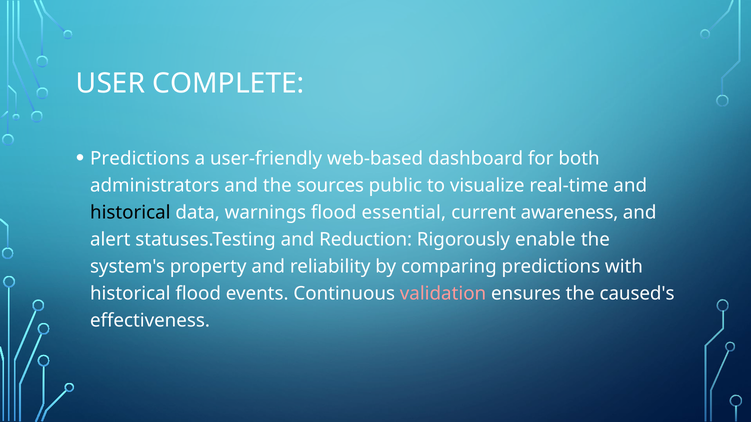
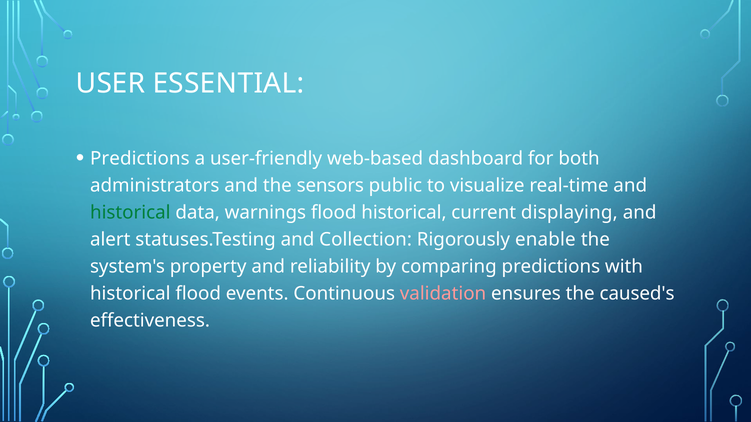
COMPLETE: COMPLETE -> ESSENTIAL (228, 83)
sources: sources -> sensors (330, 186)
historical colour: black -> green (130, 213)
flood essential: essential -> historical (404, 213)
awareness: awareness -> displaying (569, 213)
Reduction: Reduction -> Collection (366, 240)
